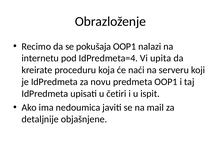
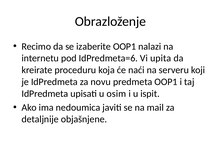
pokušaja: pokušaja -> izaberite (94, 46)
IdPredmeta=4: IdPredmeta=4 -> IdPredmeta=6 (108, 58)
četiri: četiri -> osim (116, 94)
